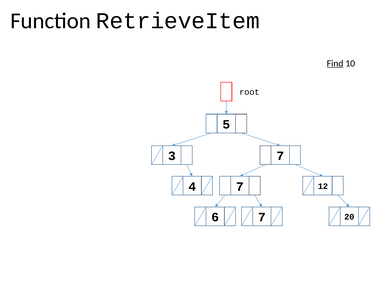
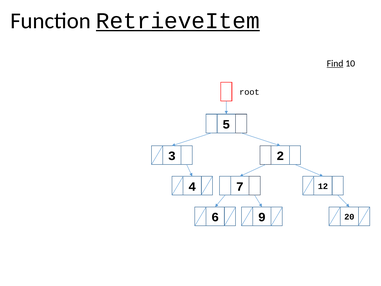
RetrieveItem underline: none -> present (178, 21)
3 7: 7 -> 2 (280, 156)
6 7: 7 -> 9 (262, 217)
